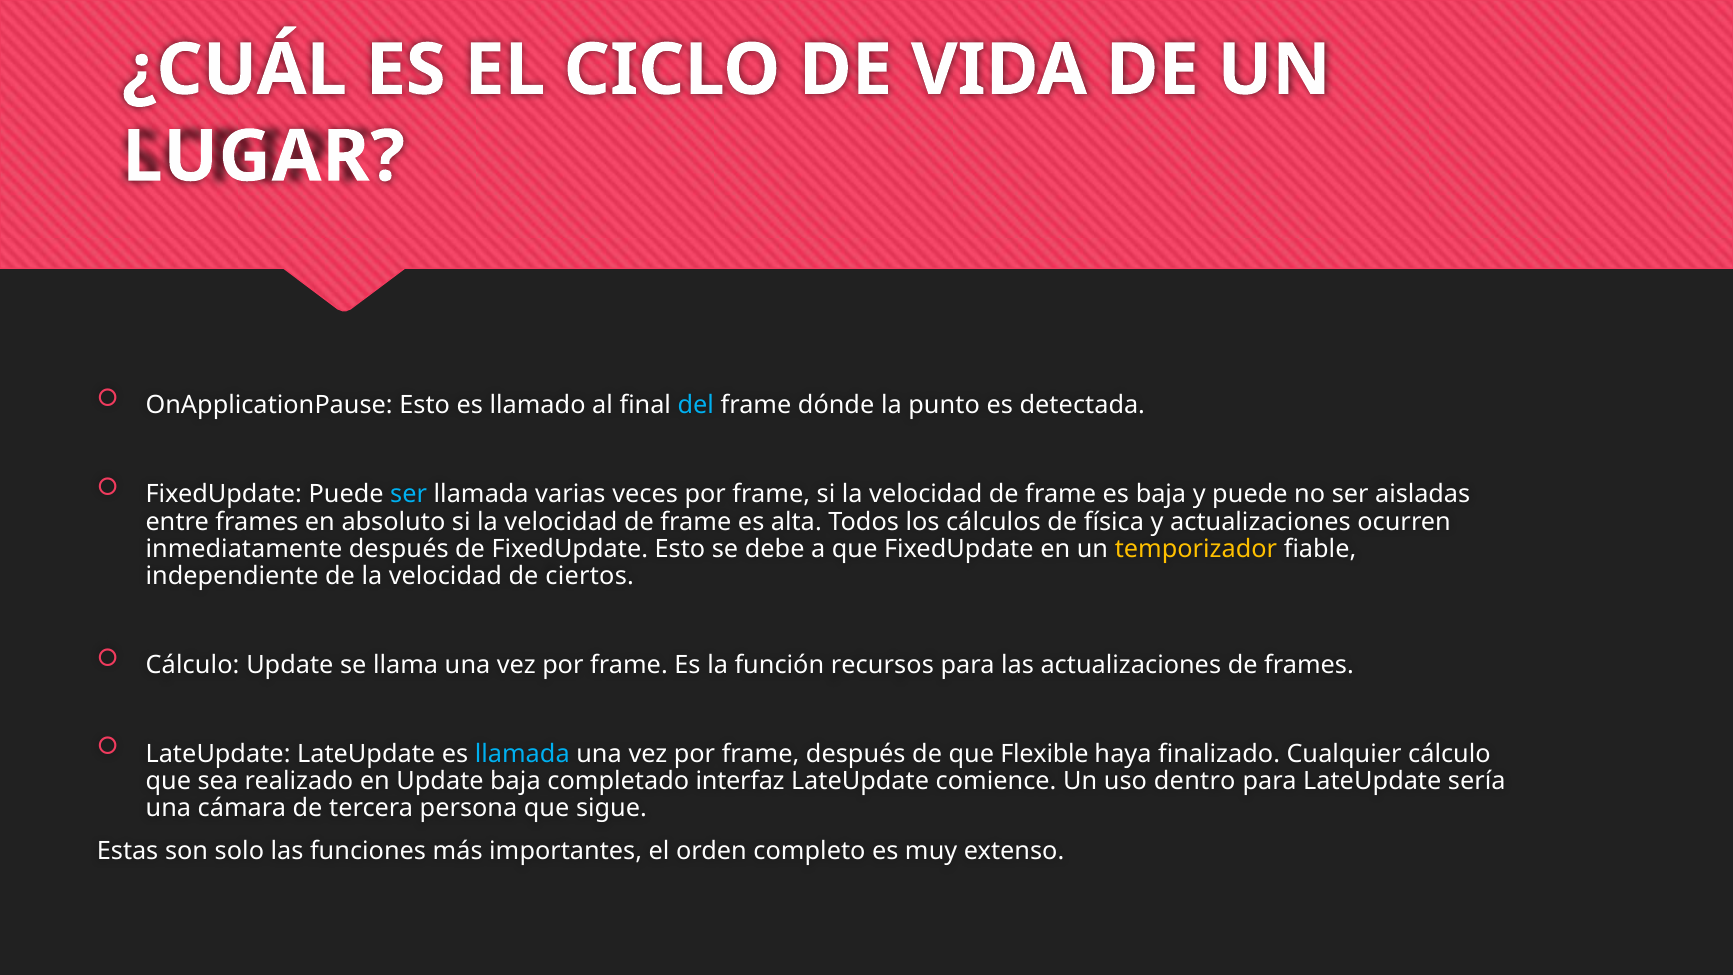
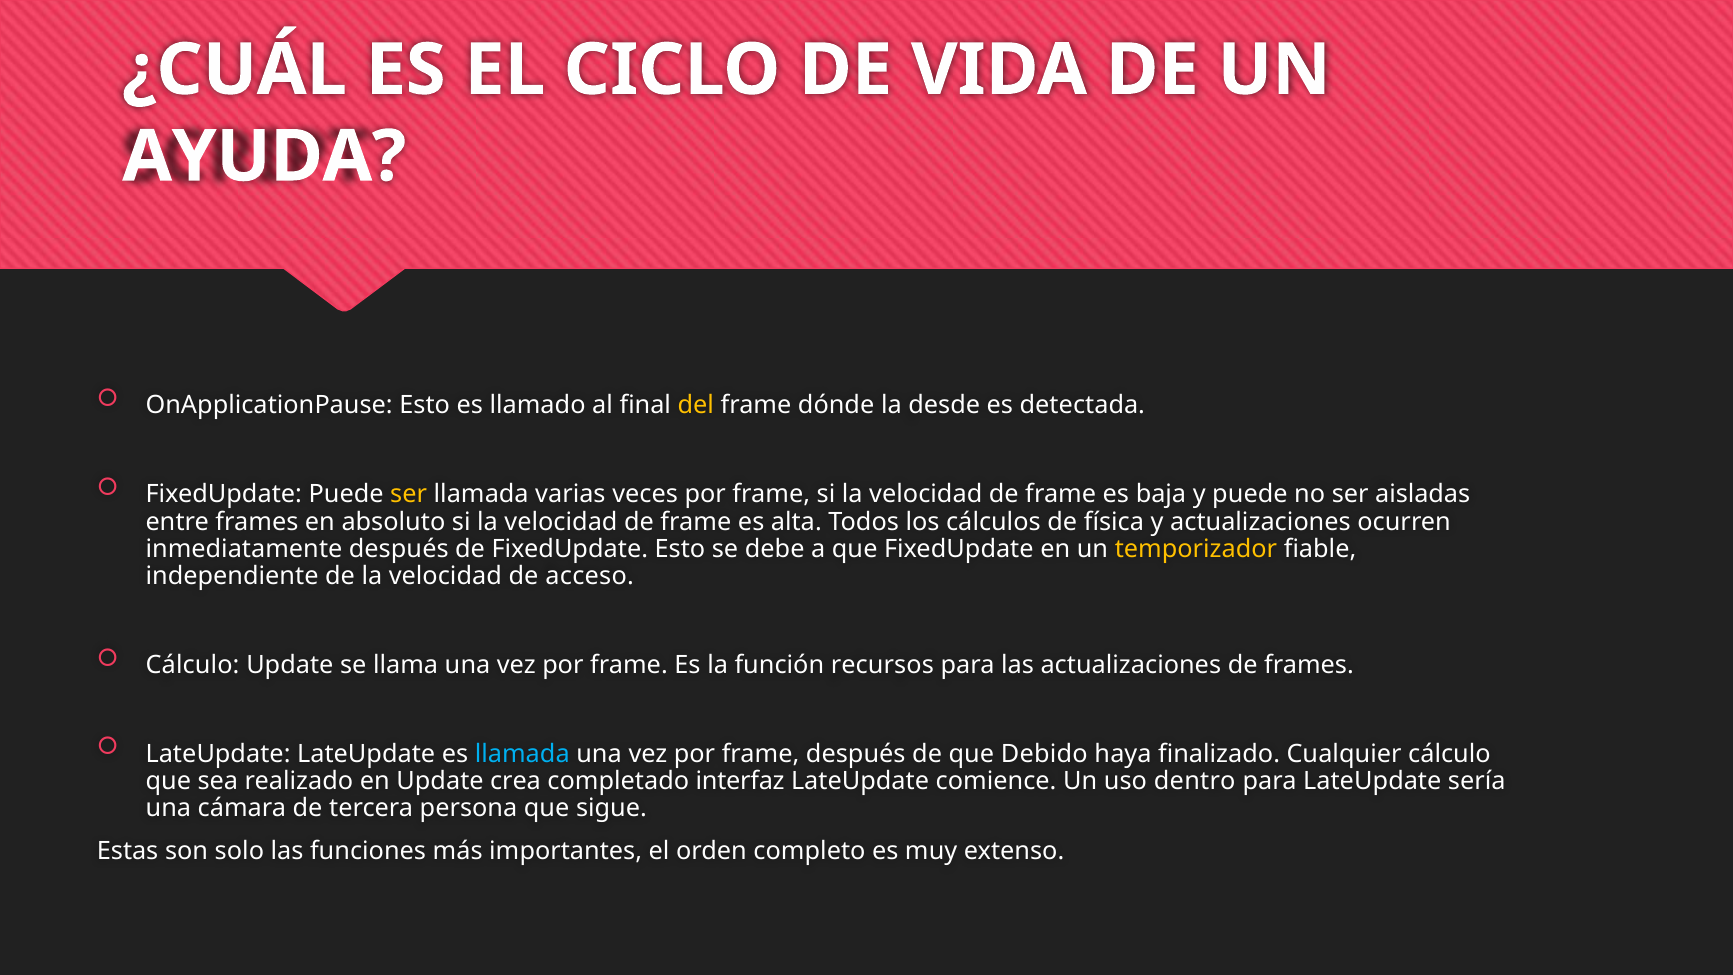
LUGAR: LUGAR -> AYUDA (264, 157)
del colour: light blue -> yellow (696, 405)
punto: punto -> desde (944, 405)
ser colour: light blue -> yellow (409, 494)
ciertos: ciertos -> acceso (590, 576)
Flexible: Flexible -> Debido (1044, 754)
Update baja: baja -> crea (515, 781)
